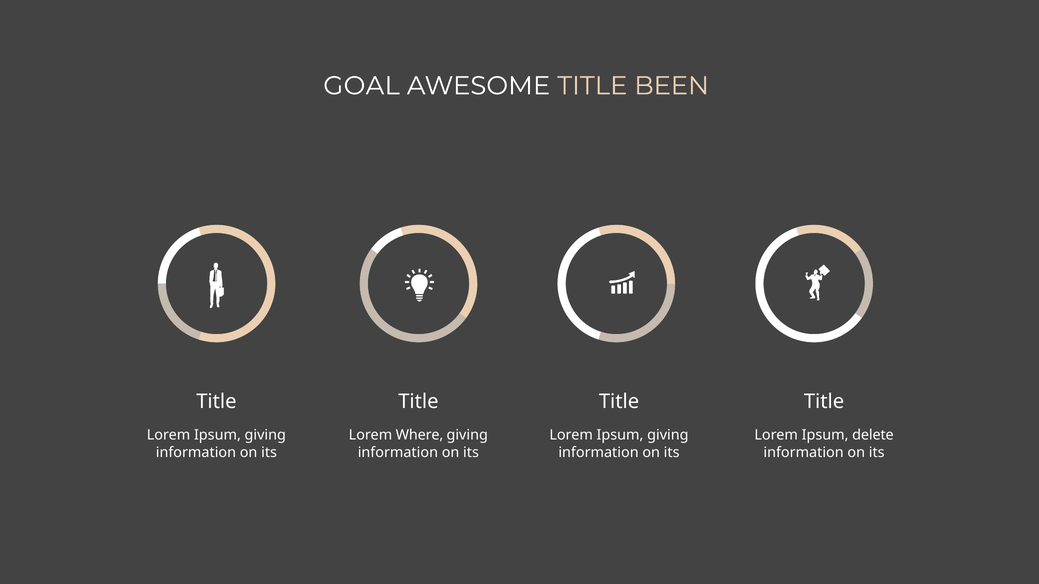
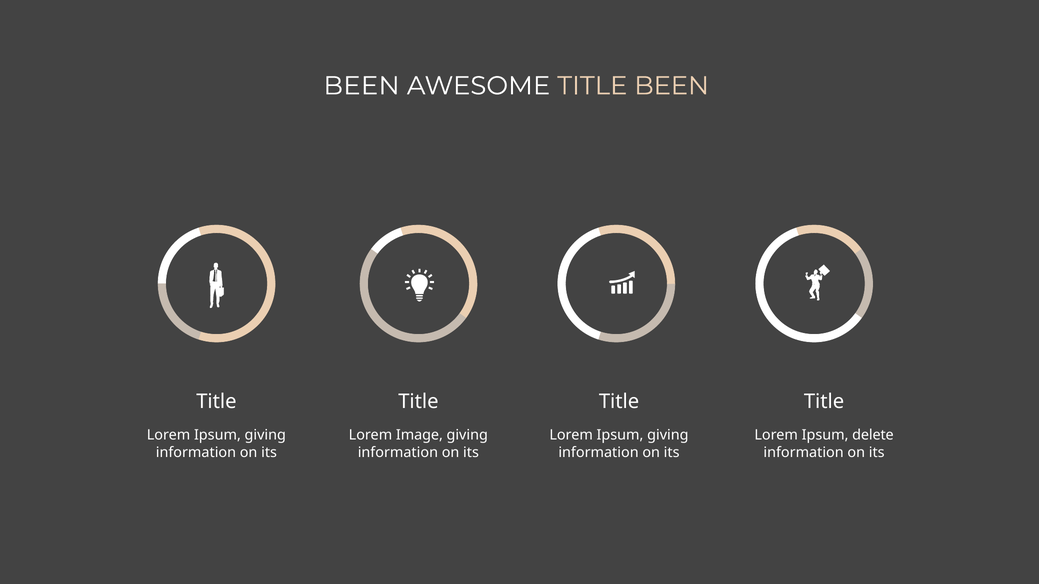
GOAL: GOAL -> BEEN (362, 86)
Where: Where -> Image (419, 435)
